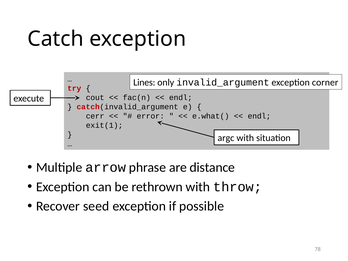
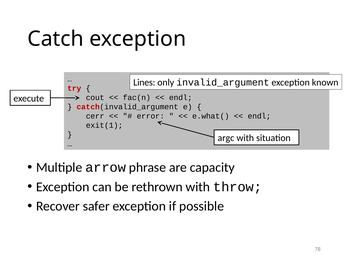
corner: corner -> known (325, 82)
distance: distance -> capacity (212, 167)
seed: seed -> safer (96, 206)
